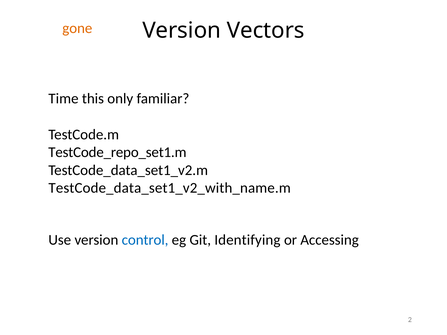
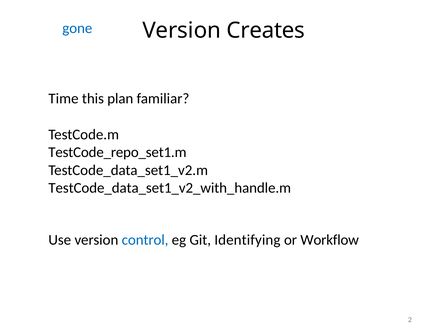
gone colour: orange -> blue (77, 28)
Vectors: Vectors -> Creates (266, 31)
only: only -> plan (120, 99)
TestCode_data_set1_v2_with_name.m: TestCode_data_set1_v2_with_name.m -> TestCode_data_set1_v2_with_handle.m (170, 188)
Accessing: Accessing -> Workflow (330, 240)
